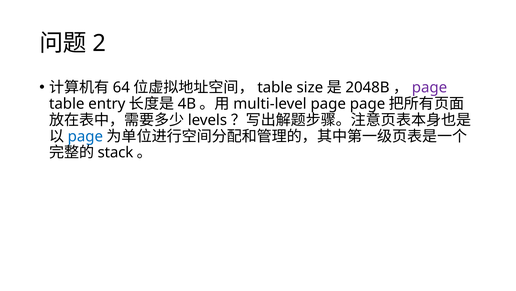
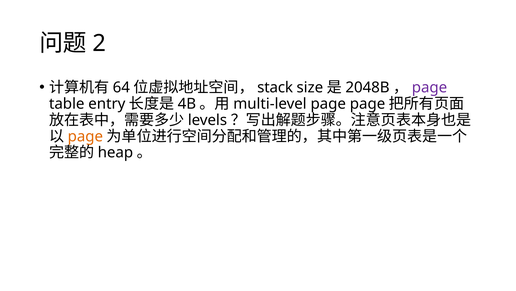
table: table -> stack (275, 87)
page colour: blue -> orange (85, 136)
stack: stack -> heap (115, 152)
